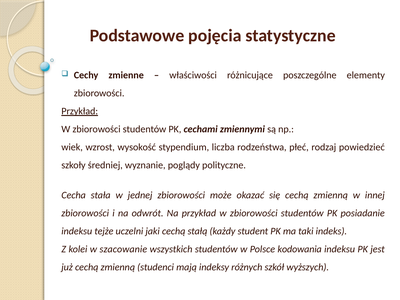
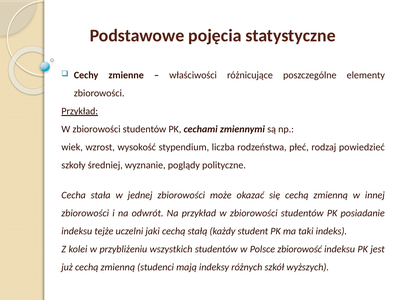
szacowanie: szacowanie -> przybliżeniu (123, 249)
kodowania: kodowania -> zbiorowość (300, 249)
